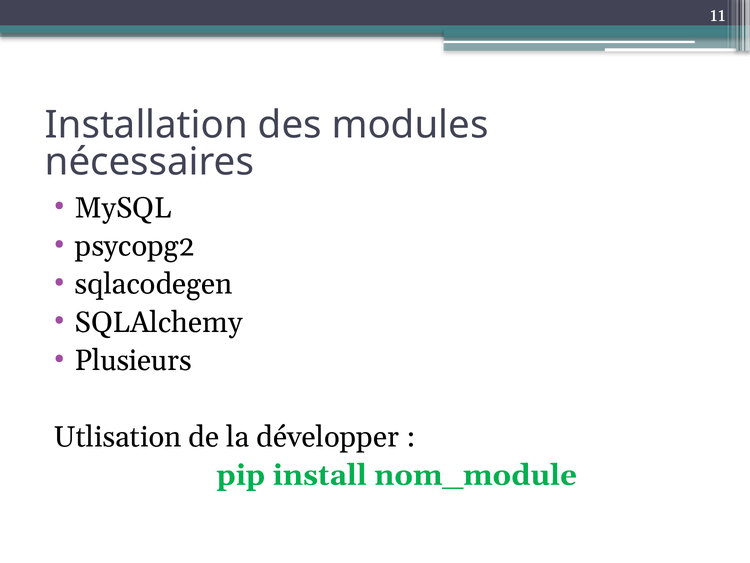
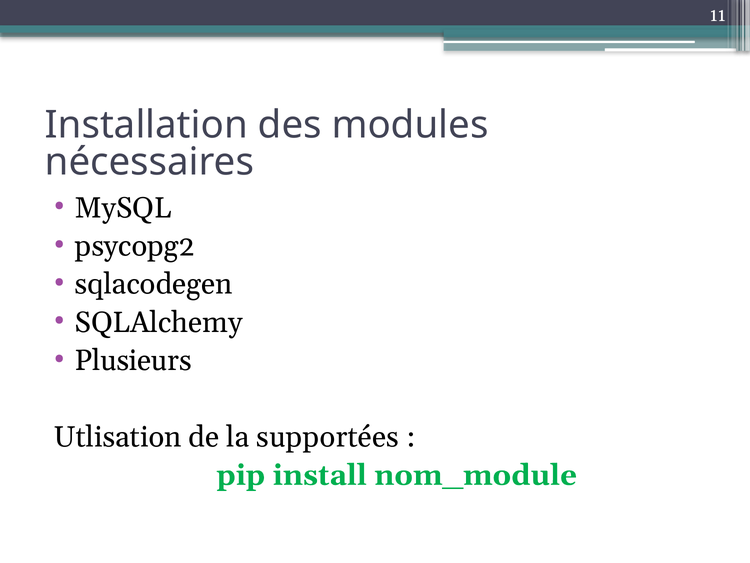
développer: développer -> supportées (328, 437)
